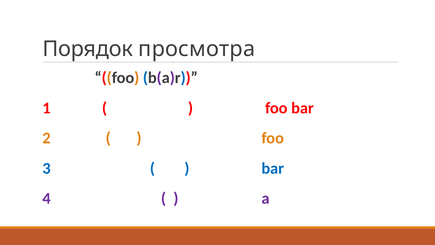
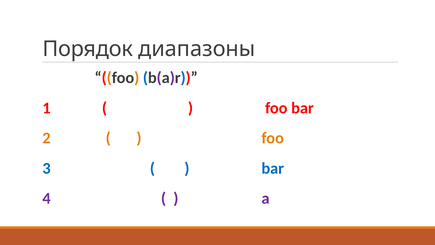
просмотра: просмотра -> диапазоны (197, 49)
